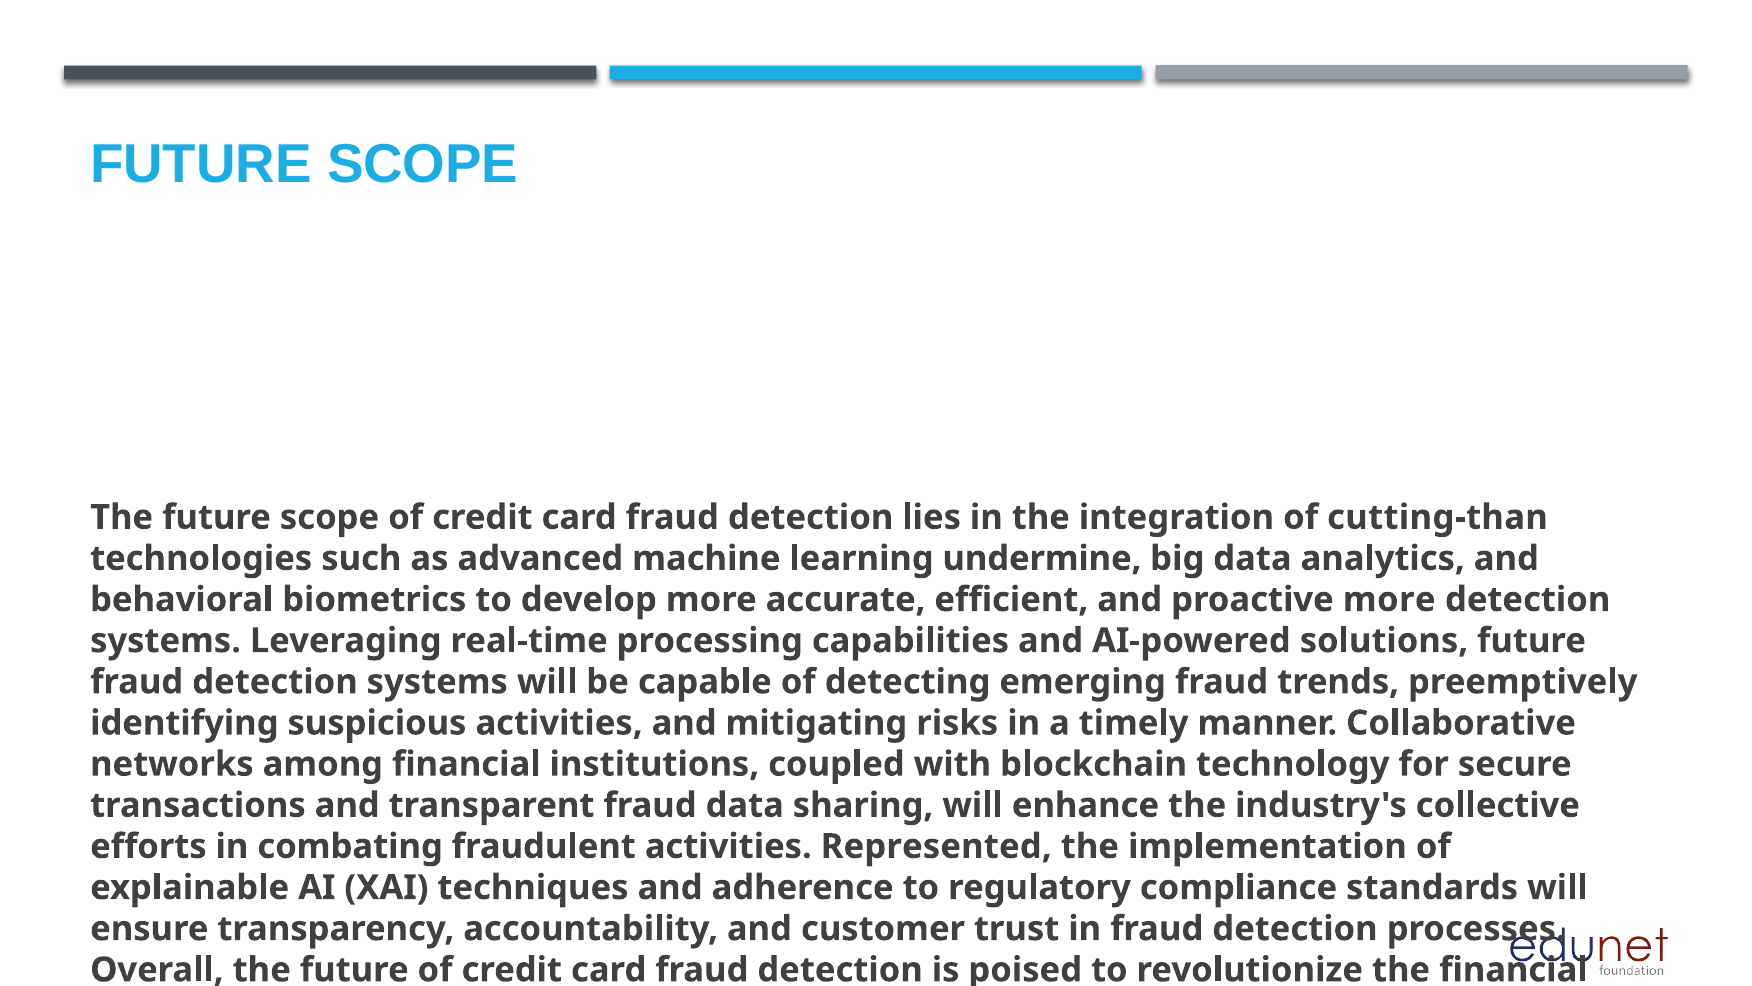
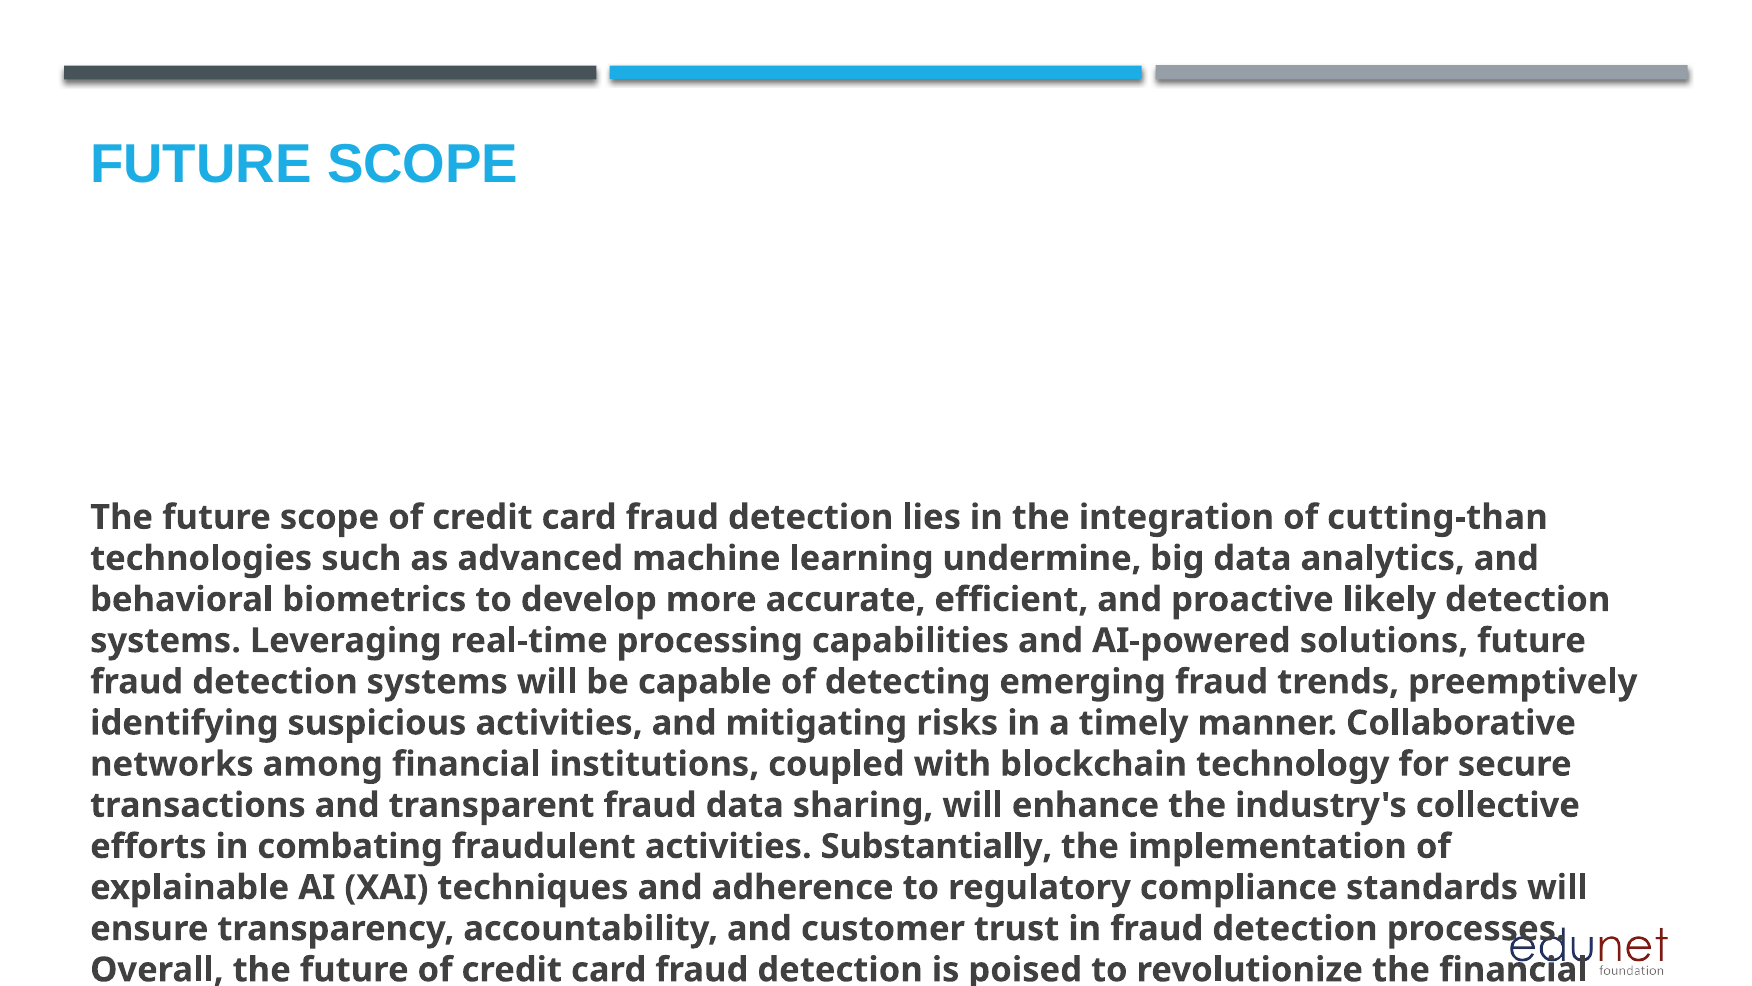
proactive more: more -> likely (1389, 599)
Represented: Represented -> Substantially (936, 846)
